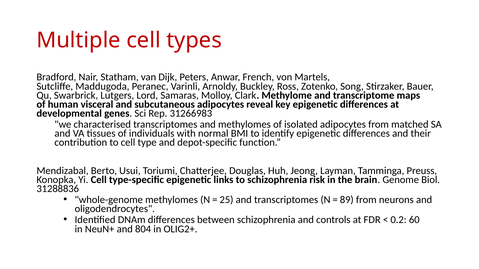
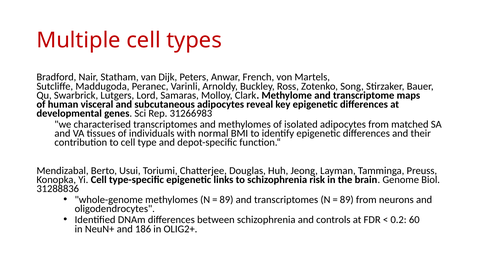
25: 25 -> 89 (226, 200)
804: 804 -> 186 (143, 229)
